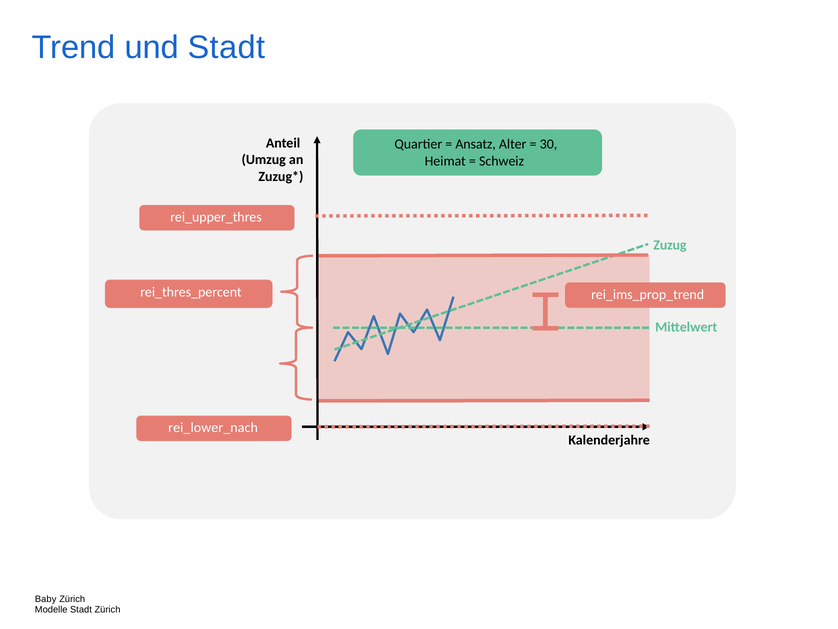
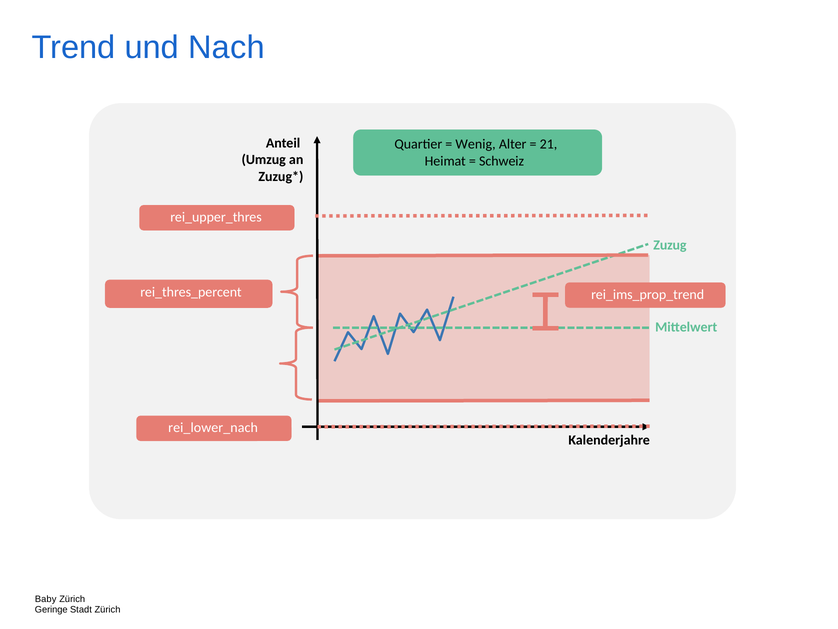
und Stadt: Stadt -> Nach (227, 47)
Ansatz: Ansatz -> Wenig (476, 144)
30: 30 -> 21 (549, 144)
Modelle: Modelle -> Geringe (51, 609)
